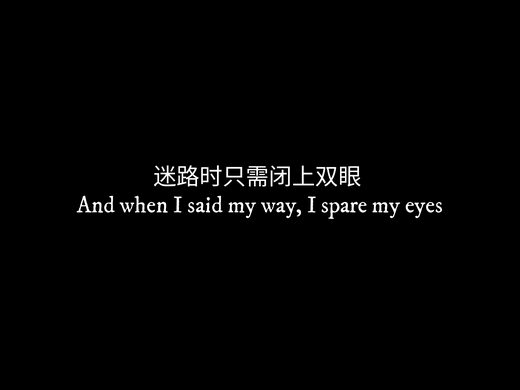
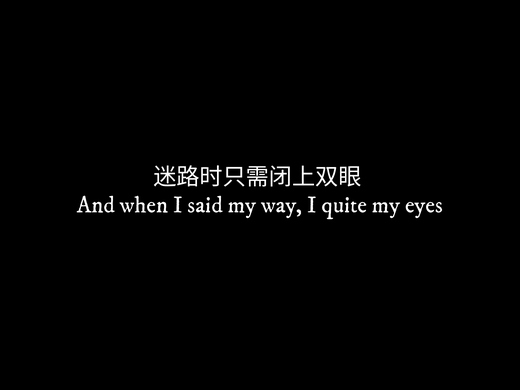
spare: spare -> quite (344, 205)
